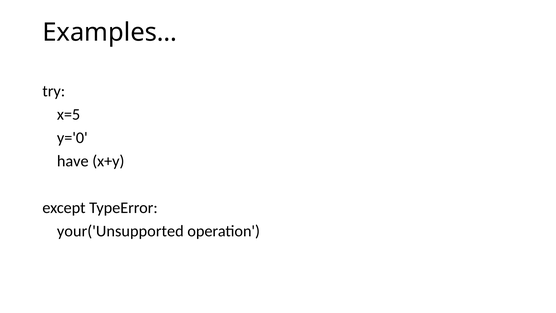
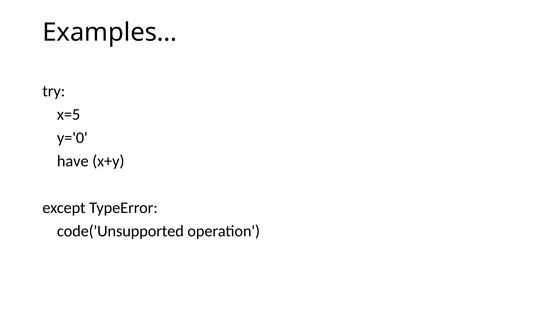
your('Unsupported: your('Unsupported -> code('Unsupported (120, 231)
